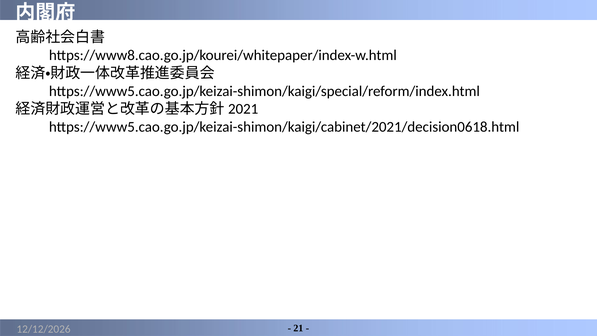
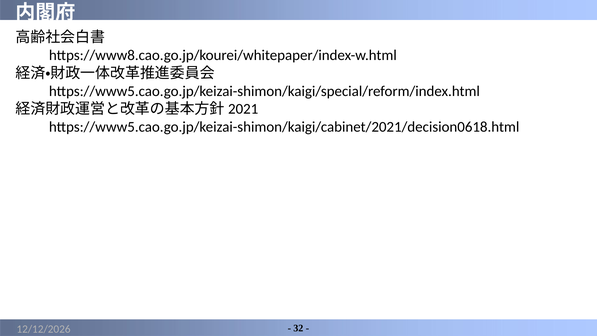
21: 21 -> 32 (298, 328)
